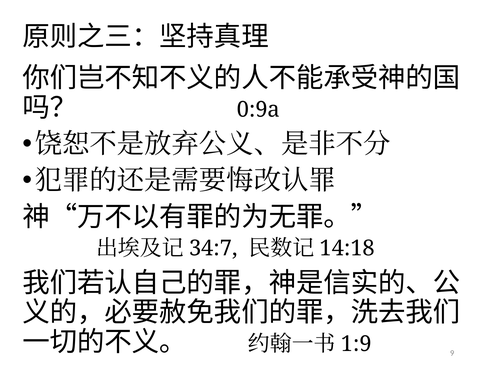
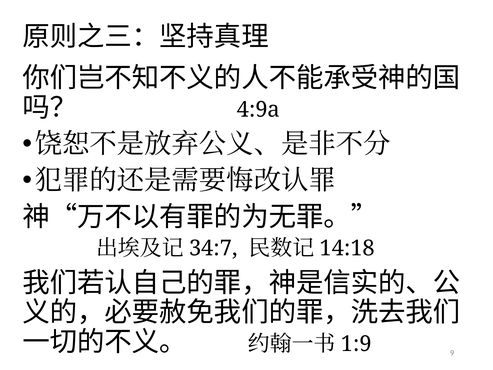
0:9a: 0:9a -> 4:9a (258, 109)
